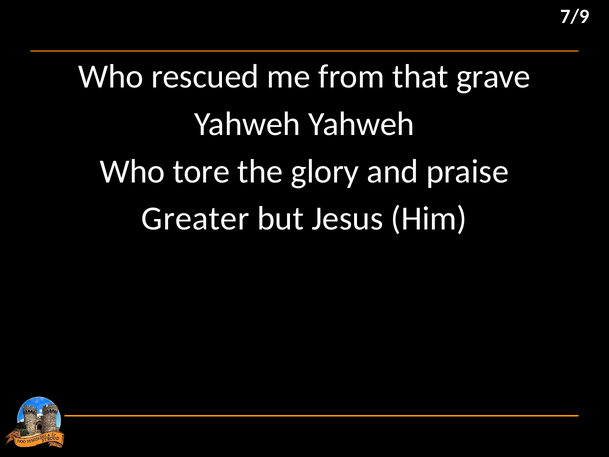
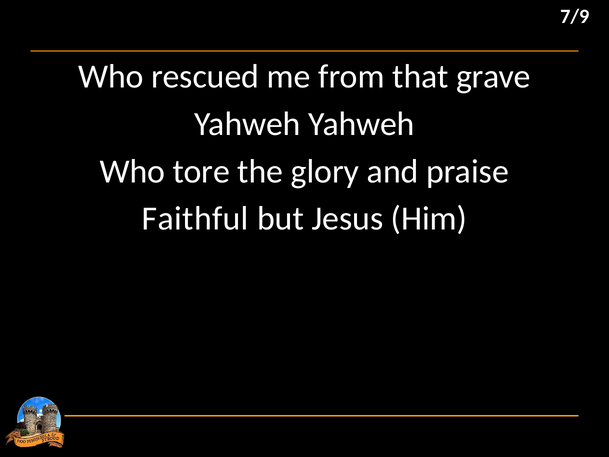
Greater: Greater -> Faithful (195, 219)
